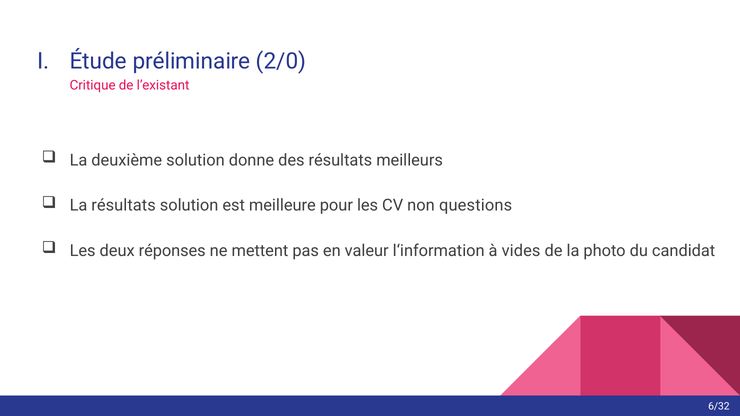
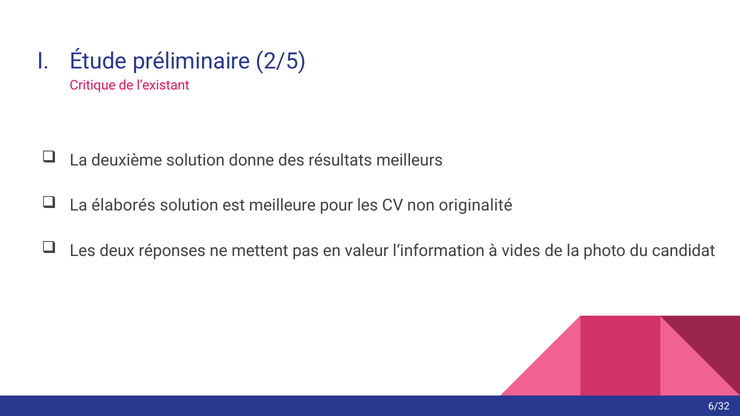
2/0: 2/0 -> 2/5 (281, 61)
La résultats: résultats -> élaborés (123, 205)
questions: questions -> originalité (476, 205)
